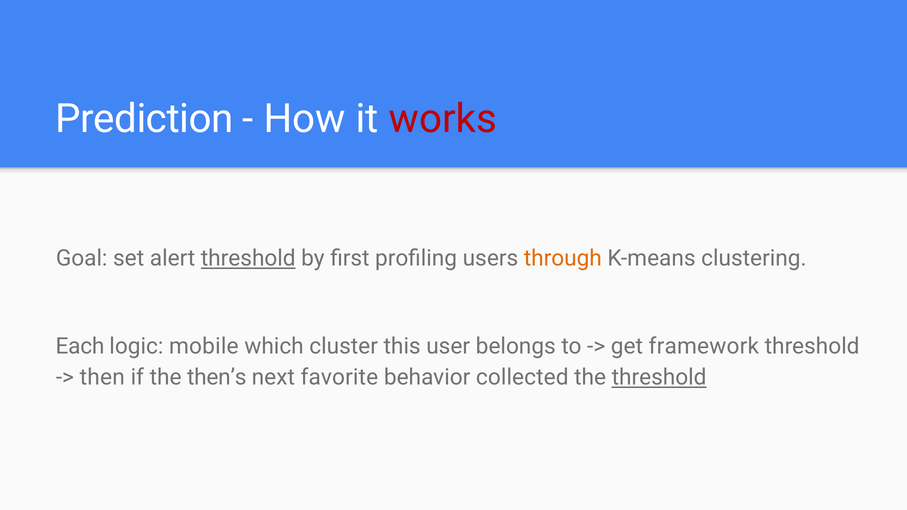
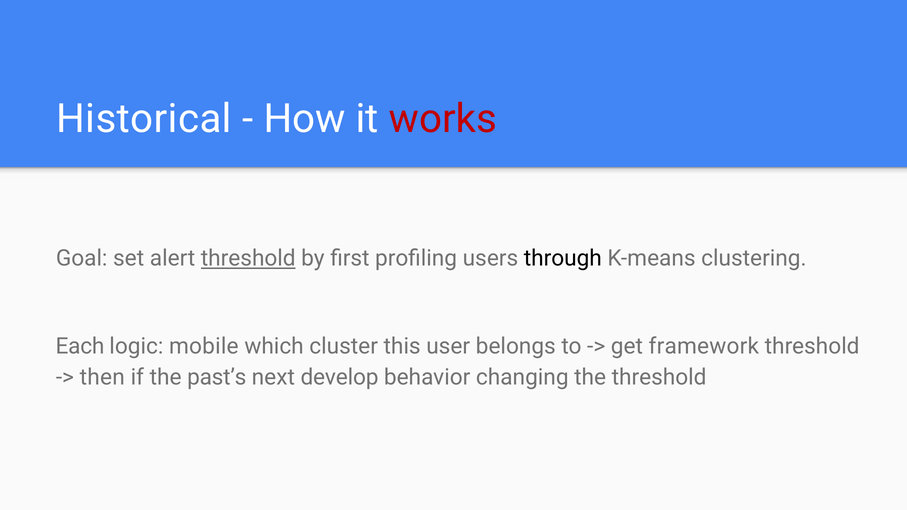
Prediction: Prediction -> Historical (144, 119)
through colour: orange -> black (563, 259)
then’s: then’s -> past’s (217, 378)
favorite: favorite -> develop (340, 378)
collected: collected -> changing (522, 378)
threshold underline: present -> none (659, 378)
